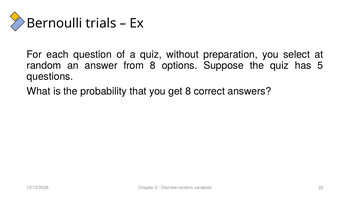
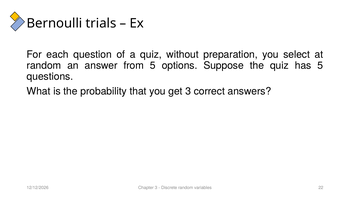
from 8: 8 -> 5 (153, 65)
get 8: 8 -> 3 (188, 91)
